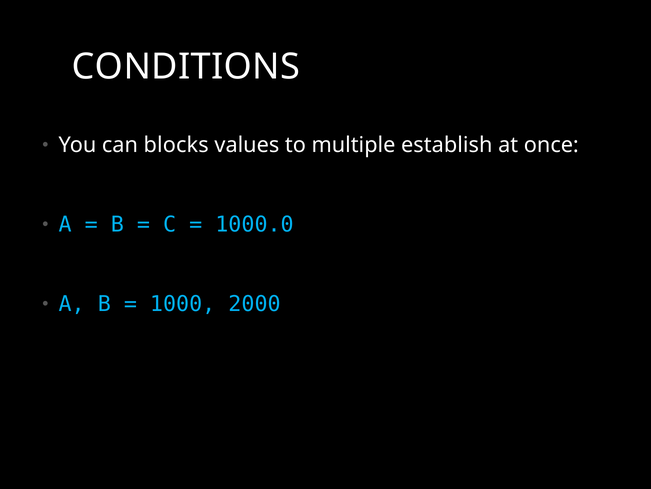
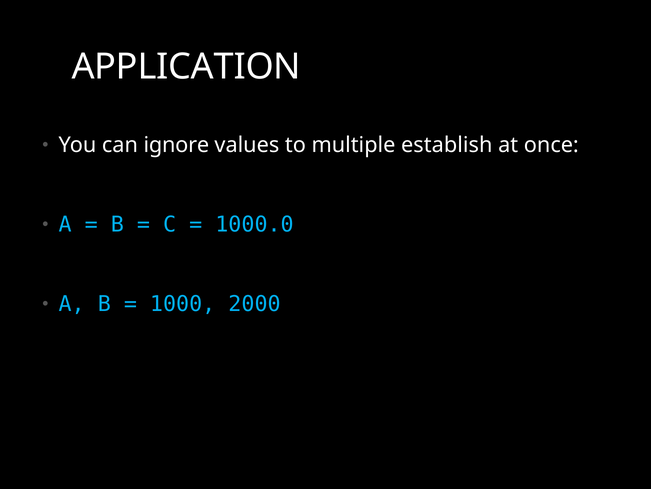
CONDITIONS: CONDITIONS -> APPLICATION (186, 66)
blocks: blocks -> ignore (176, 145)
